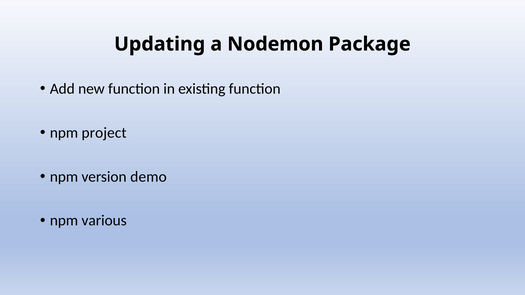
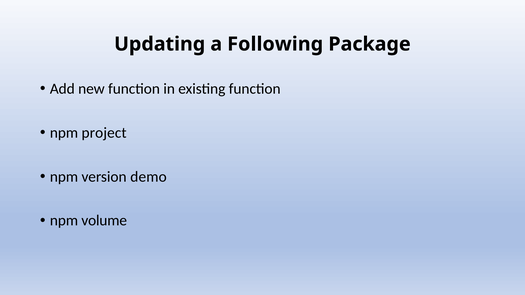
Nodemon: Nodemon -> Following (275, 44)
various: various -> volume (104, 221)
